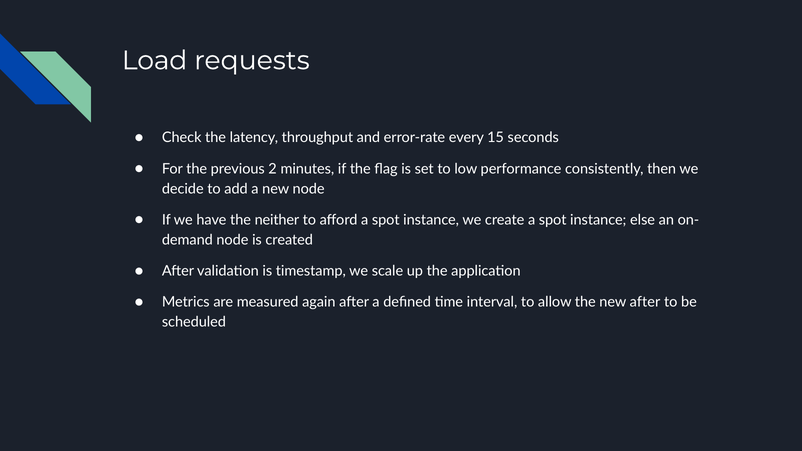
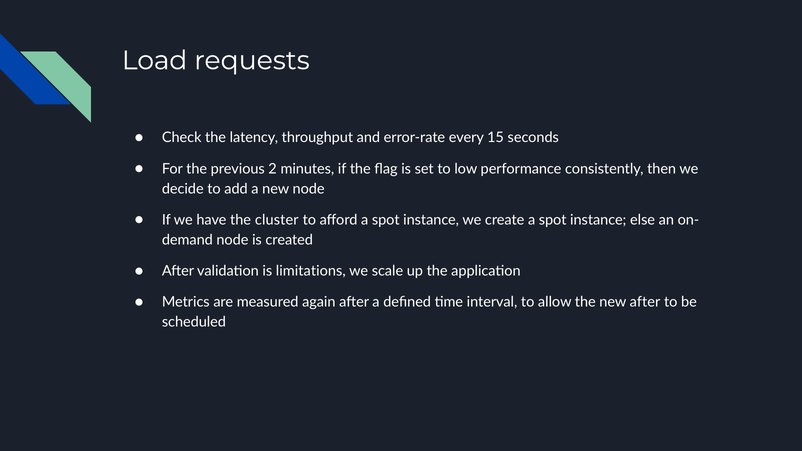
neither: neither -> cluster (277, 220)
timestamp: timestamp -> limitations (311, 271)
